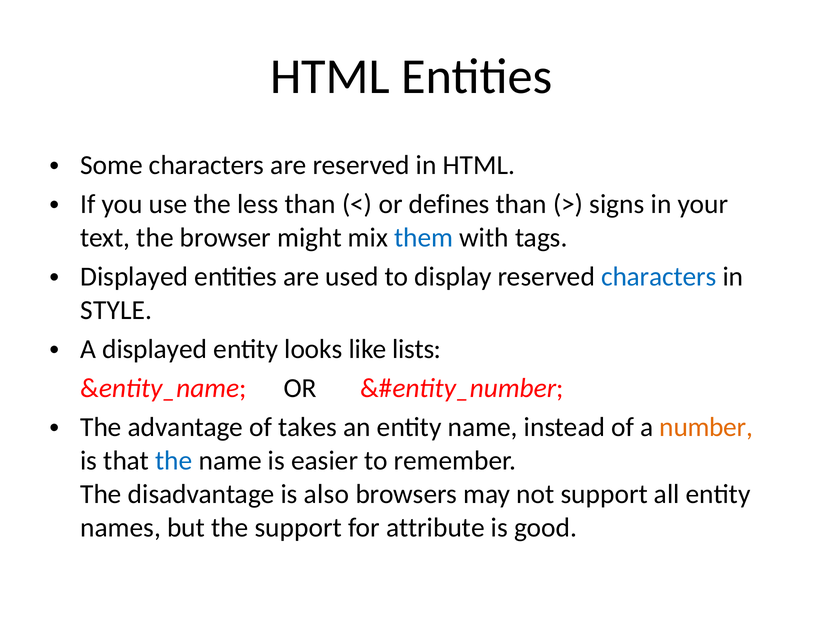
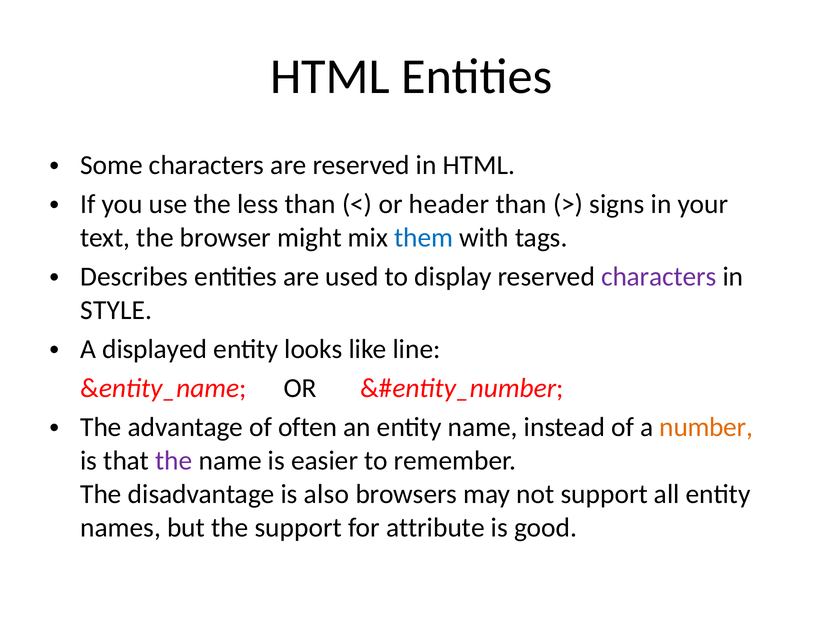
defines: defines -> header (449, 204)
Displayed: Displayed -> Describes (134, 276)
characters colour: blue -> purple (659, 276)
lists: lists -> line (417, 349)
takes: takes -> often (308, 427)
the colour: blue -> purple (174, 460)
